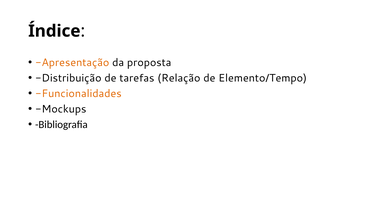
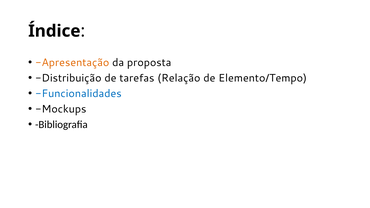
Funcionalidades colour: orange -> blue (78, 94)
